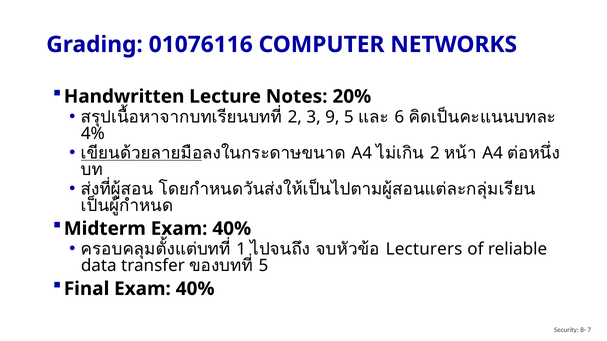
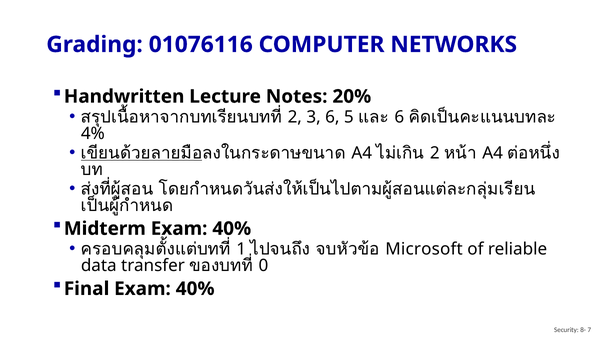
3 9: 9 -> 6 (332, 117)
Lecturers: Lecturers -> Microsoft (424, 249)
5: 5 -> 0 (263, 266)
